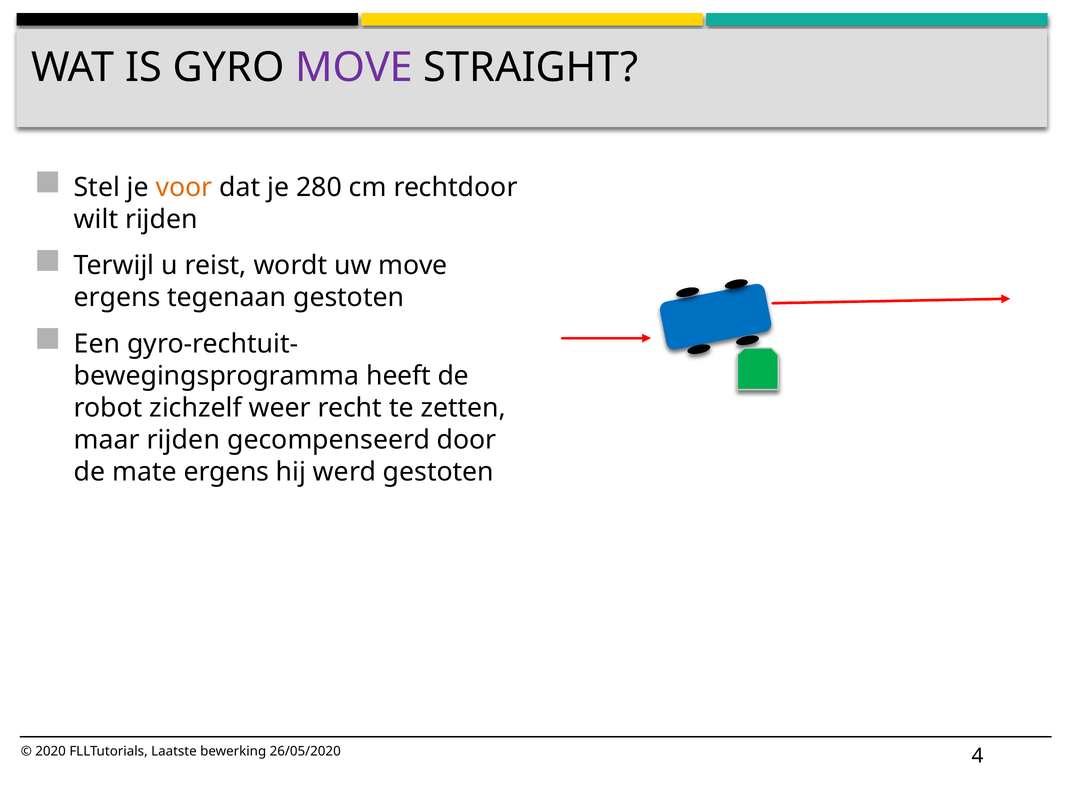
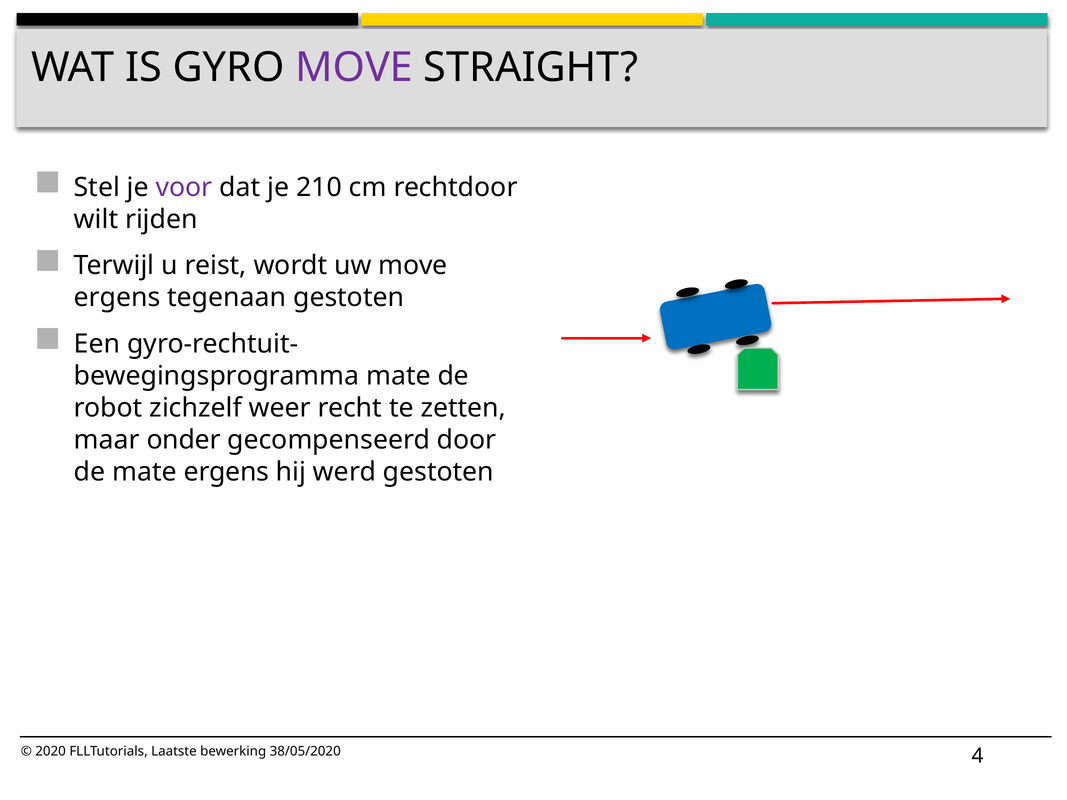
voor colour: orange -> purple (184, 187)
280: 280 -> 210 (319, 187)
heeft: heeft -> mate (398, 376)
maar rijden: rijden -> onder (184, 440)
26/05/2020: 26/05/2020 -> 38/05/2020 (305, 752)
